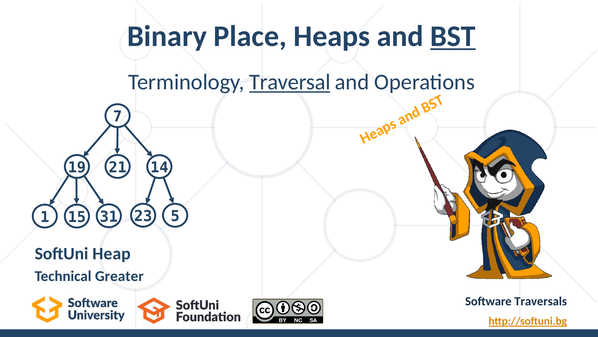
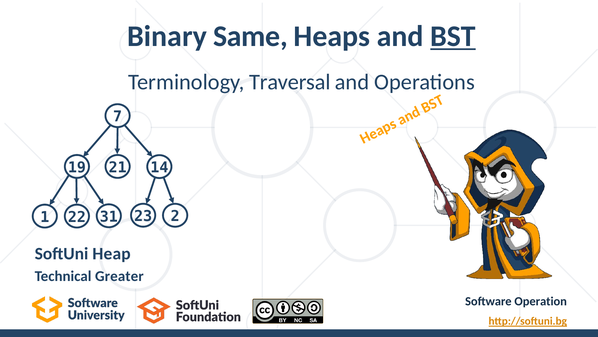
Place: Place -> Same (250, 36)
Traversal underline: present -> none (290, 82)
5: 5 -> 2 (175, 216)
15: 15 -> 22 (77, 217)
Traversals: Traversals -> Operation (541, 301)
